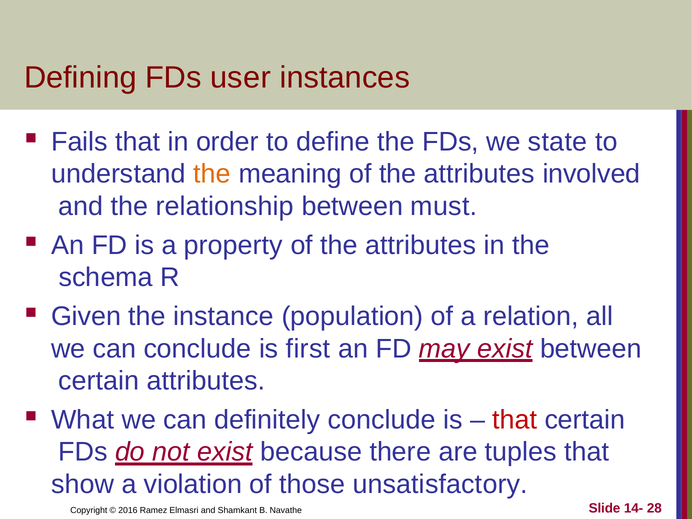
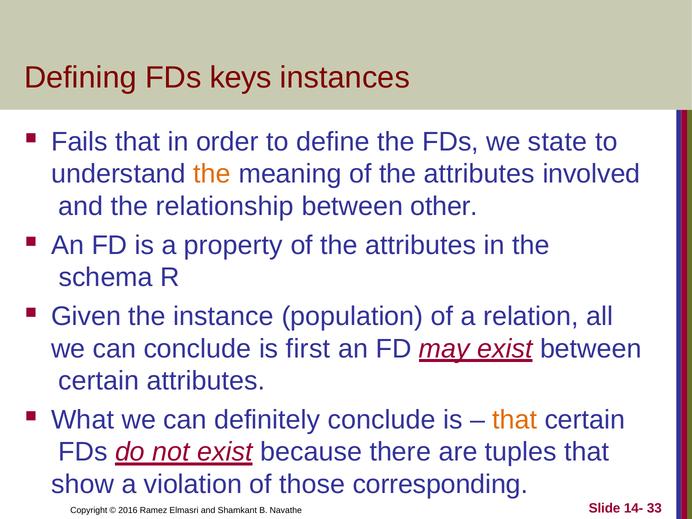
user: user -> keys (241, 78)
must: must -> other (444, 206)
that colour: red -> orange (515, 420)
unsatisfactory: unsatisfactory -> corresponding (440, 484)
28: 28 -> 33 (654, 508)
